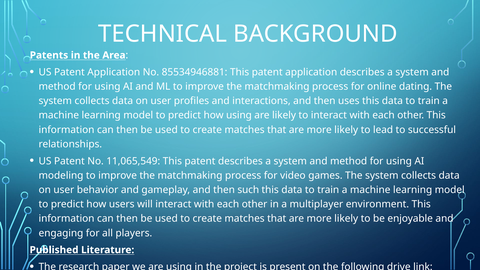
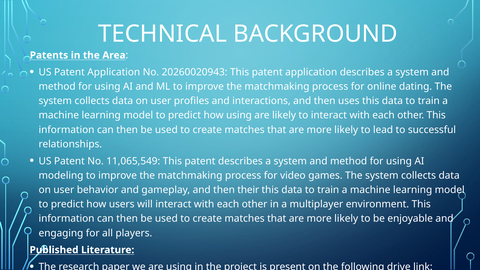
85534946881: 85534946881 -> 20260020943 (195, 72)
such: such -> their (248, 190)
